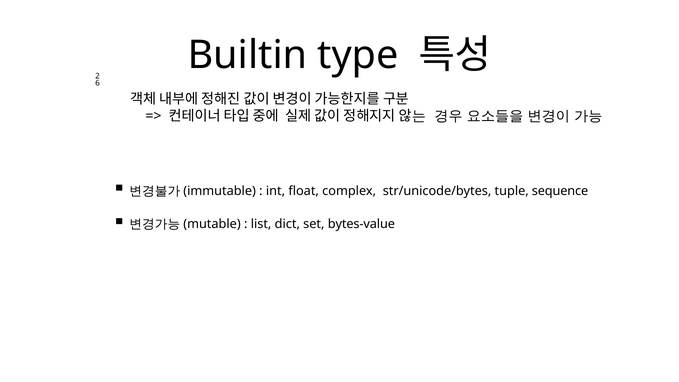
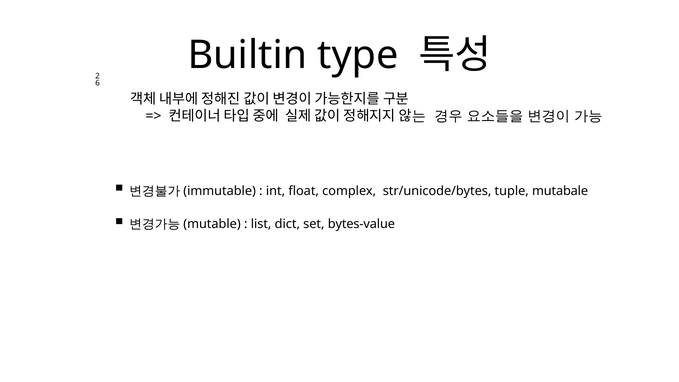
sequence: sequence -> mutabale (560, 191)
